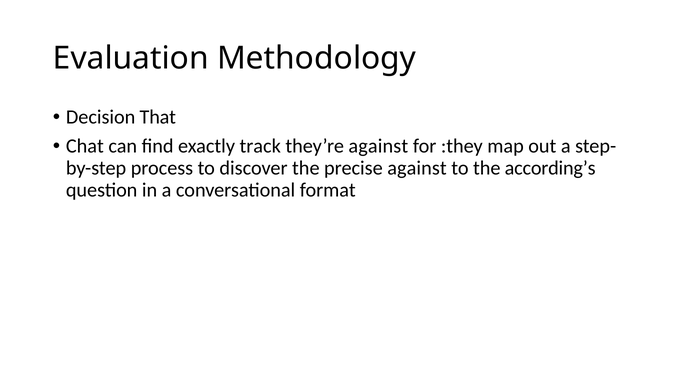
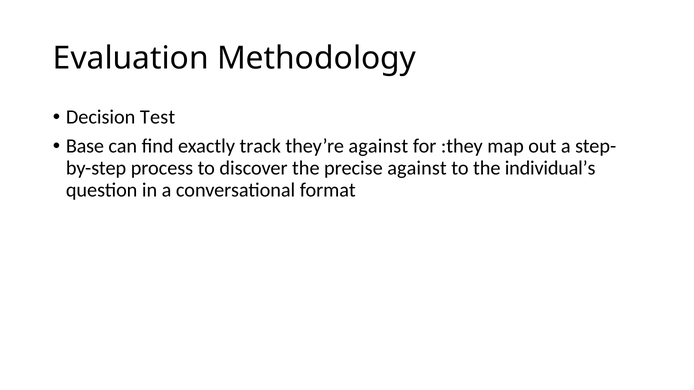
That: That -> Test (158, 117)
Chat: Chat -> Base (85, 146)
according’s: according’s -> individual’s (550, 168)
